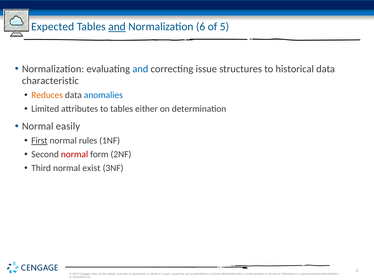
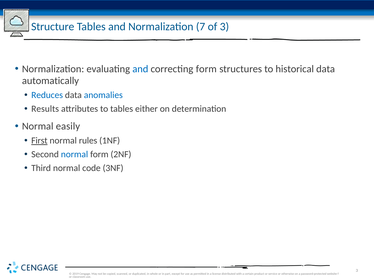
Expected: Expected -> Structure (53, 27)
and underline: present -> none (117, 27)
6: 6 -> 7 (201, 27)
of 5: 5 -> 3 (224, 27)
correcting issue: issue -> form (206, 69)
characteristic: characteristic -> automatically (50, 81)
Reduces colour: orange -> blue (47, 95)
Limited: Limited -> Results (45, 109)
normal colour: red -> blue (75, 155)
exist: exist -> code (91, 168)
